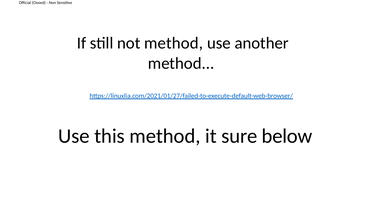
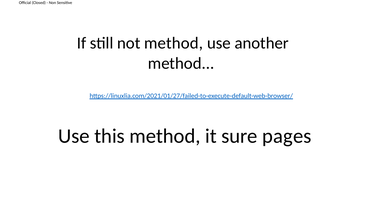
below: below -> pages (287, 136)
